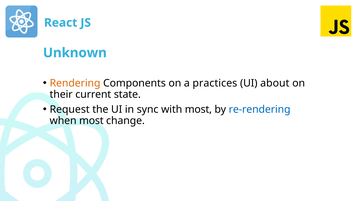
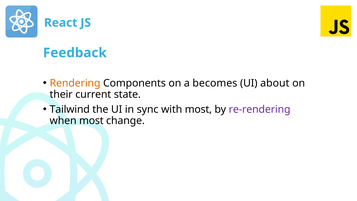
Unknown: Unknown -> Feedback (75, 53)
practices: practices -> becomes (215, 83)
Request: Request -> Tailwind (70, 109)
re-rendering colour: blue -> purple (260, 109)
